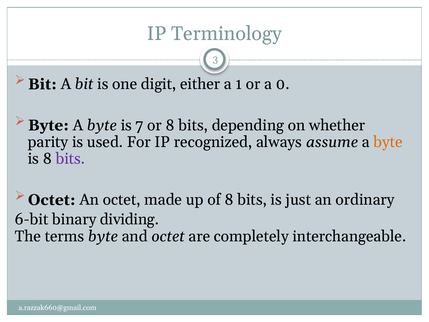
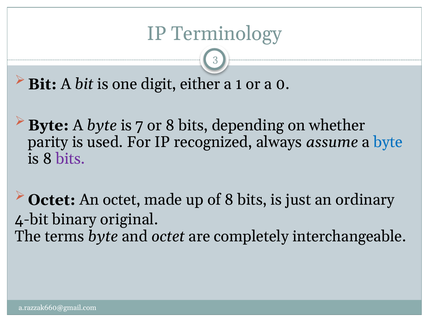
byte colour: orange -> blue (388, 142)
6-bit: 6-bit -> 4-bit (32, 219)
dividing: dividing -> original (129, 219)
